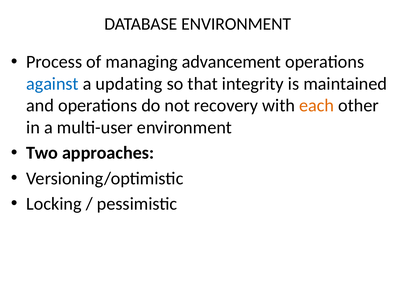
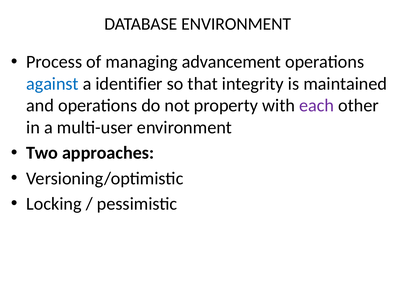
updating: updating -> identifier (129, 84)
recovery: recovery -> property (226, 106)
each colour: orange -> purple (317, 106)
